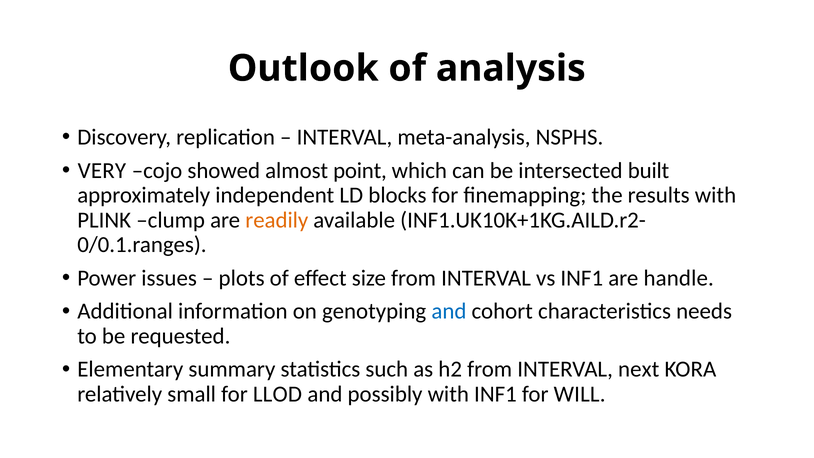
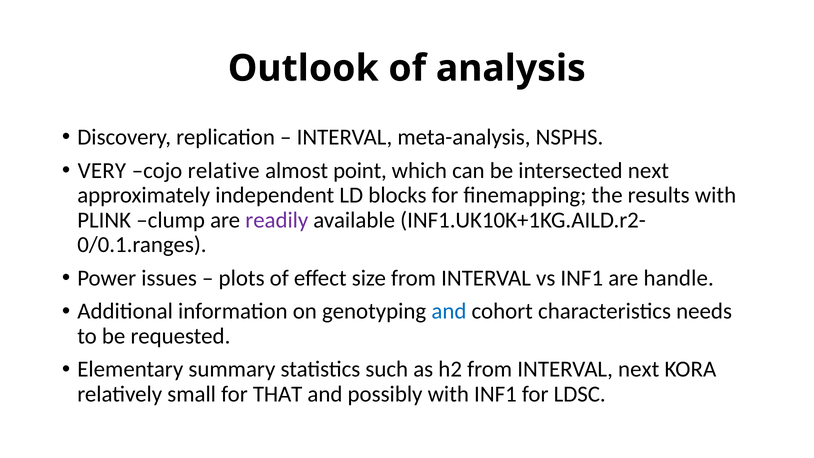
showed: showed -> relative (224, 170)
intersected built: built -> next (648, 170)
readily colour: orange -> purple (277, 220)
LLOD: LLOD -> THAT (278, 394)
WILL: WILL -> LDSC (580, 394)
